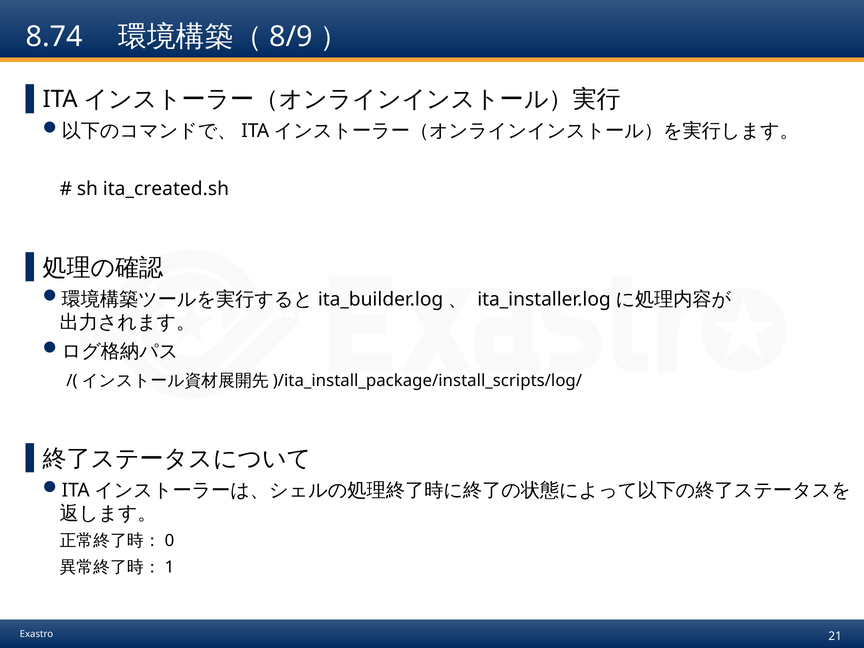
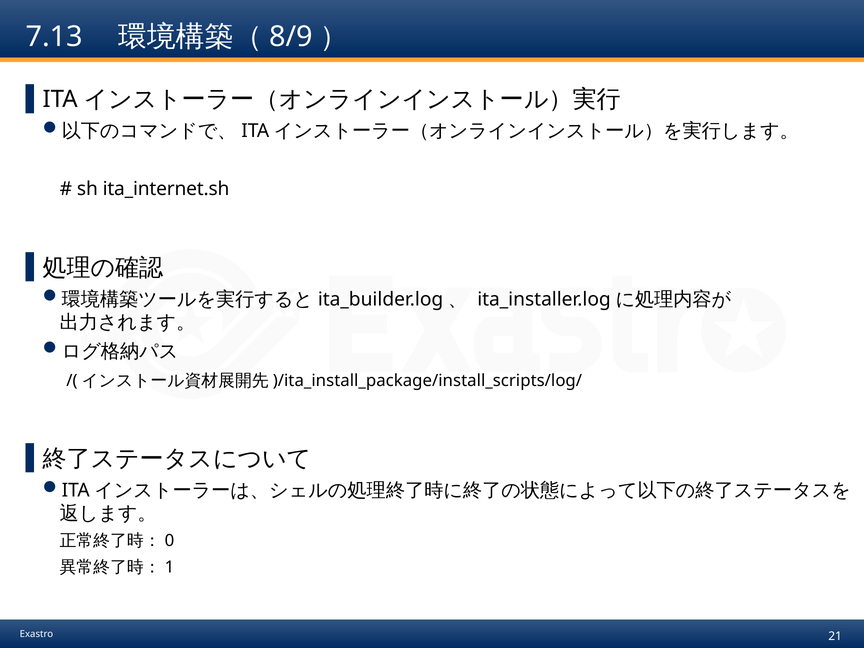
8.74: 8.74 -> 7.13 (54, 37)
ita_created.sh: ita_created.sh -> ita_internet.sh (166, 189)
